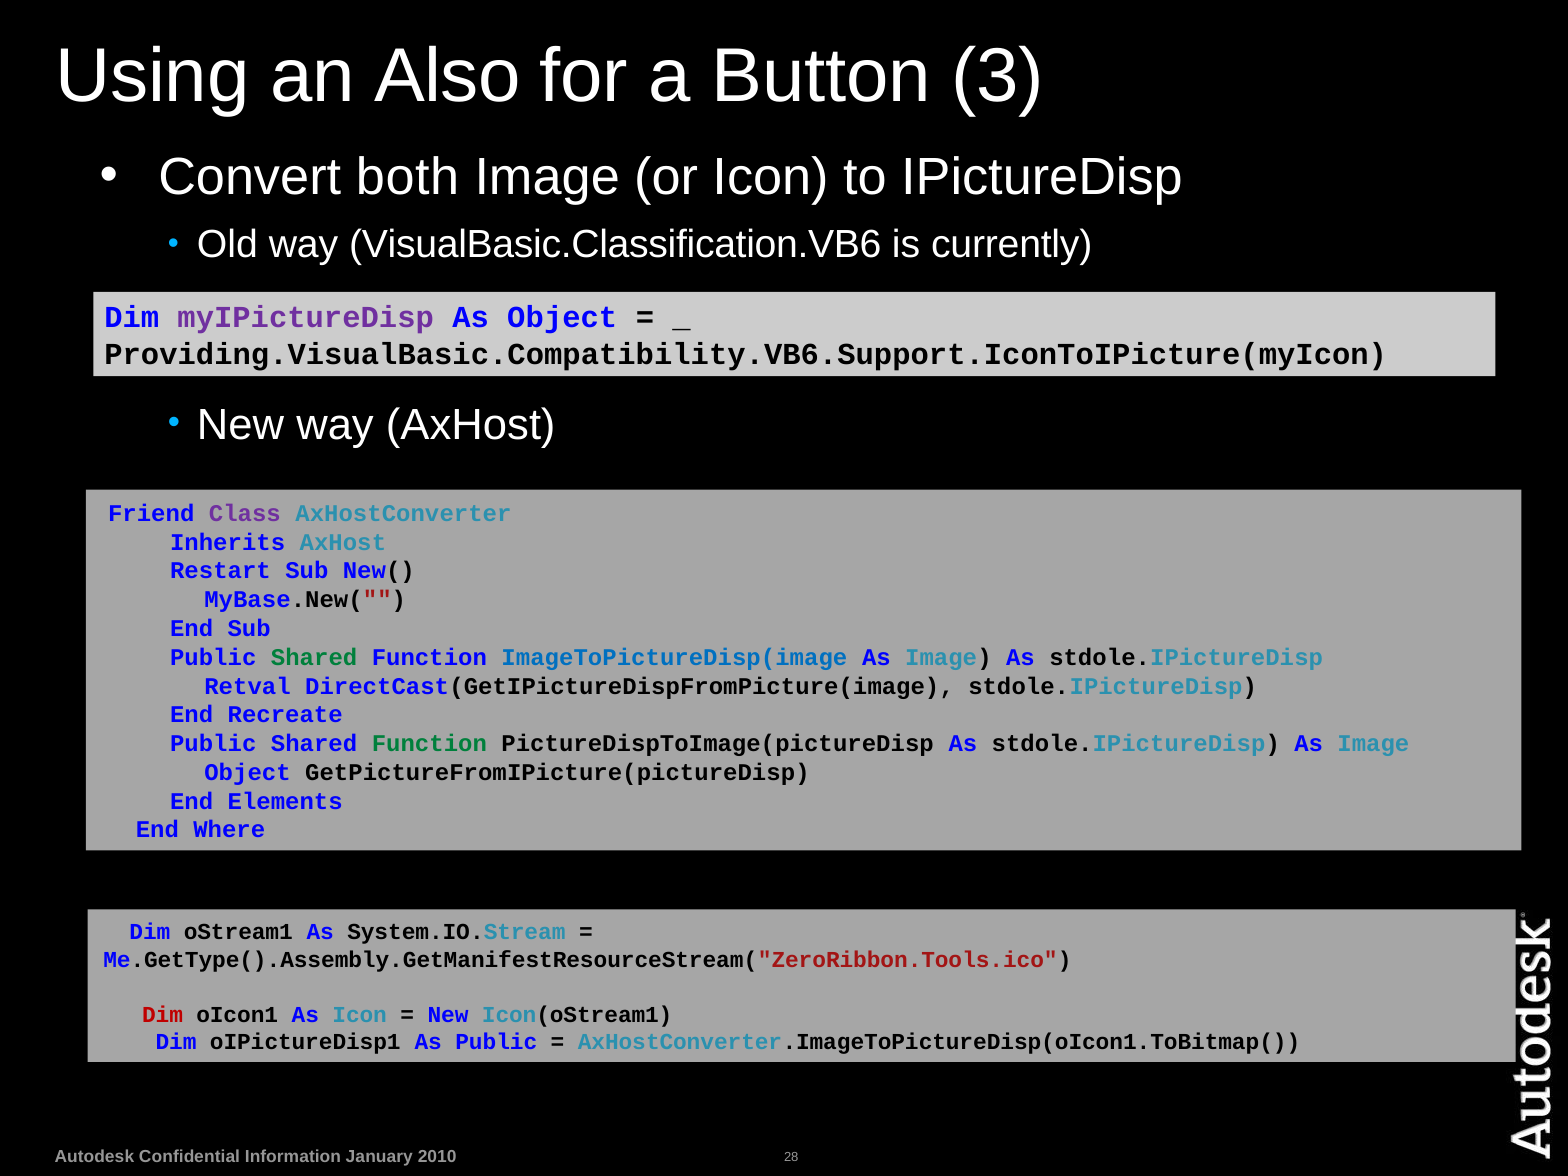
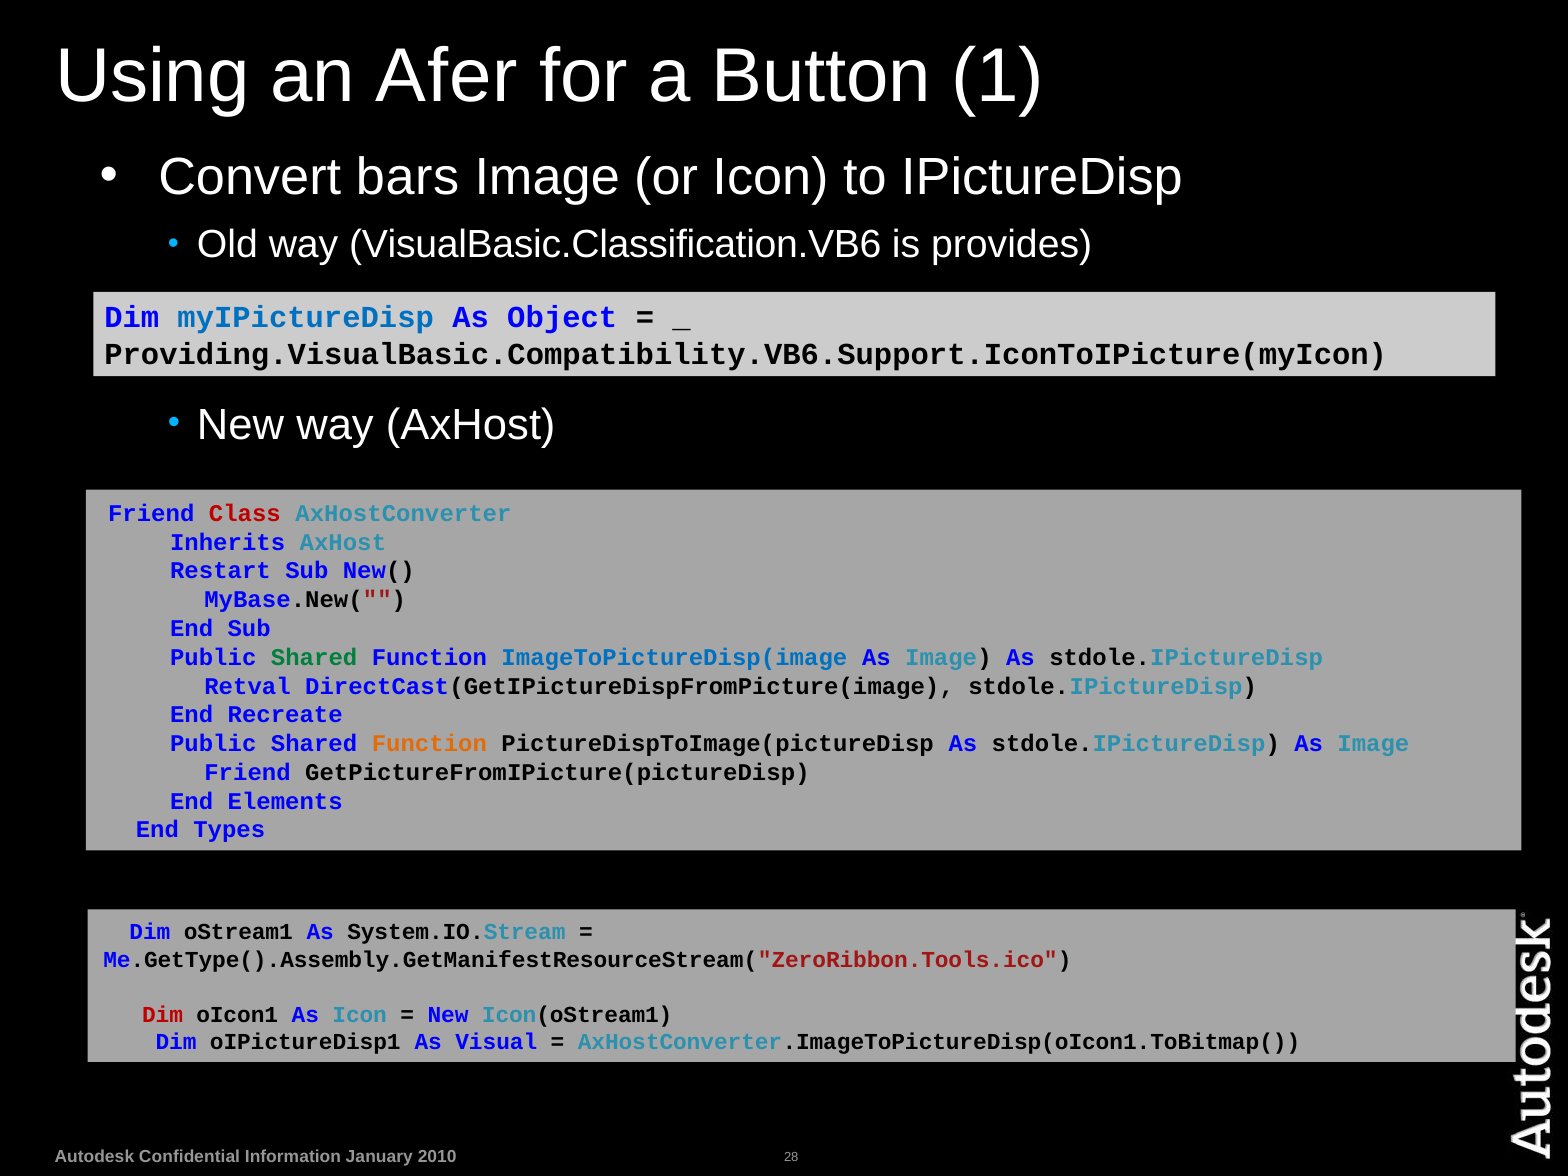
Also: Also -> Afer (447, 76)
3: 3 -> 1 (998, 76)
both: both -> bars (408, 177)
currently: currently -> provides (1012, 245)
myIPictureDisp colour: purple -> blue (306, 318)
Class colour: purple -> red (245, 514)
Function colour: green -> orange (429, 744)
Object: Object -> Friend (248, 772)
Where: Where -> Types (229, 830)
As Public: Public -> Visual (496, 1042)
